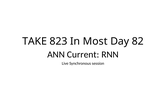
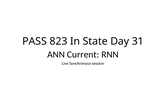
TAKE: TAKE -> PASS (35, 41)
Most: Most -> State (95, 41)
82: 82 -> 31 (138, 41)
